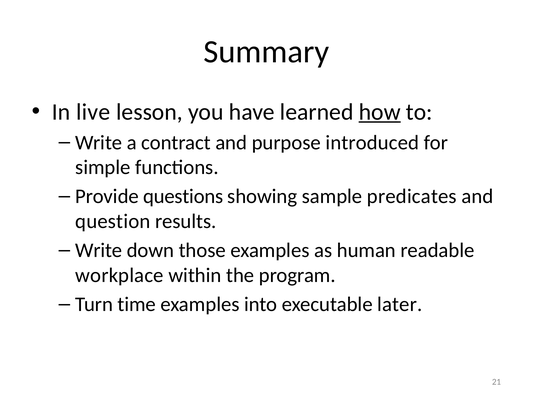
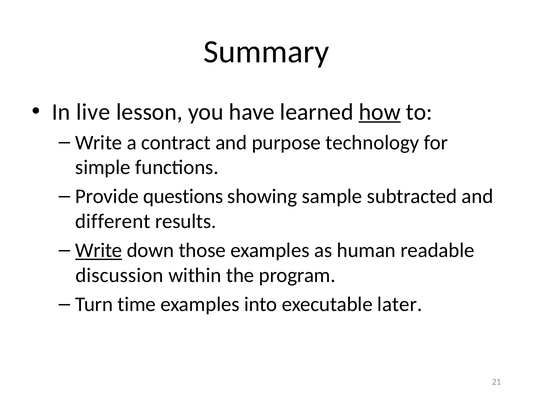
introduced: introduced -> technology (372, 142)
predicates: predicates -> subtracted (412, 196)
question: question -> different (113, 221)
Write underline: none -> present (99, 250)
workplace: workplace -> discussion (119, 275)
